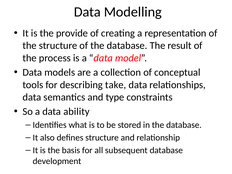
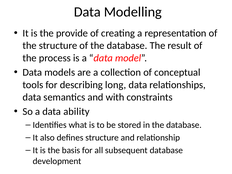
take: take -> long (116, 85)
type: type -> with (115, 97)
